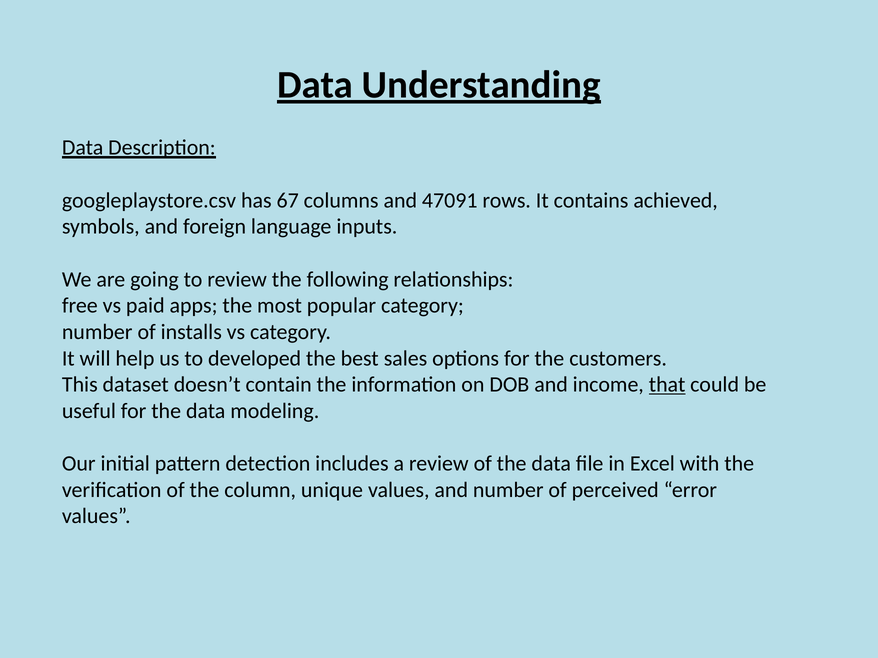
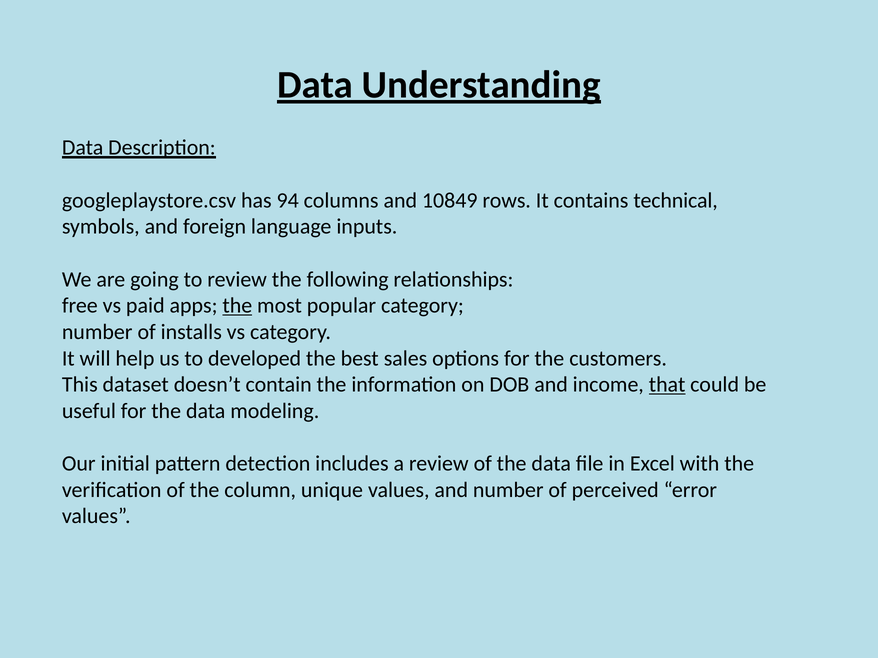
67: 67 -> 94 (288, 201)
47091: 47091 -> 10849 (450, 201)
achieved: achieved -> technical (676, 201)
the underline: none -> present (237, 306)
